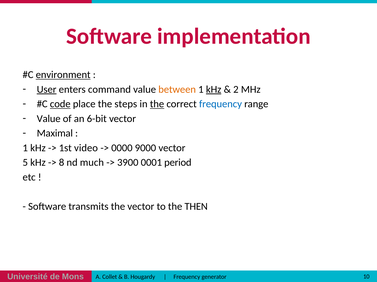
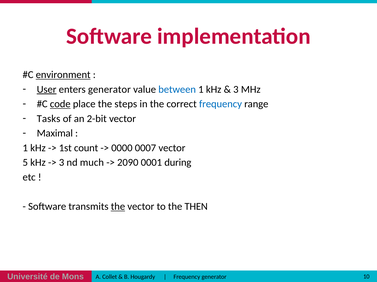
enters command: command -> generator (109, 90)
between colour: orange -> blue (177, 90)
kHz underline: present -> none (214, 90)
2: 2 -> 3 (236, 90)
the underline: present -> none (157, 104)
Value: Value -> Tasks (49, 119)
6-bit: 6-bit -> 2-bit (97, 119)
video: video -> count (86, 148)
9000: 9000 -> 0007 (145, 148)
8: 8 -> 3 (62, 163)
3900: 3900 -> 2090 (128, 163)
period: period -> during (178, 163)
the underline: none -> present (118, 207)
